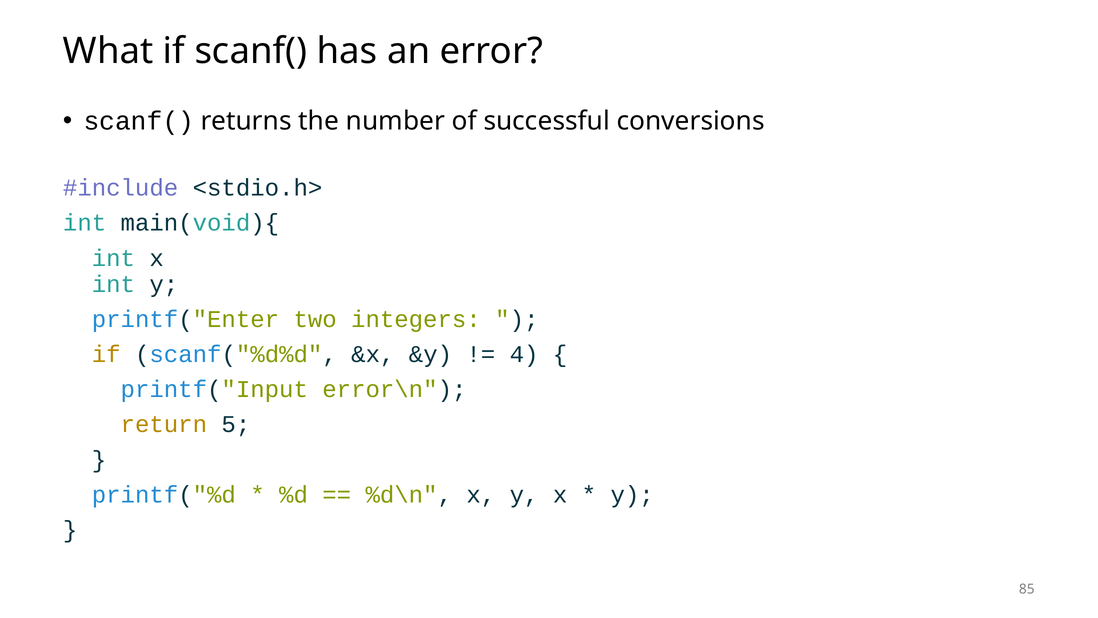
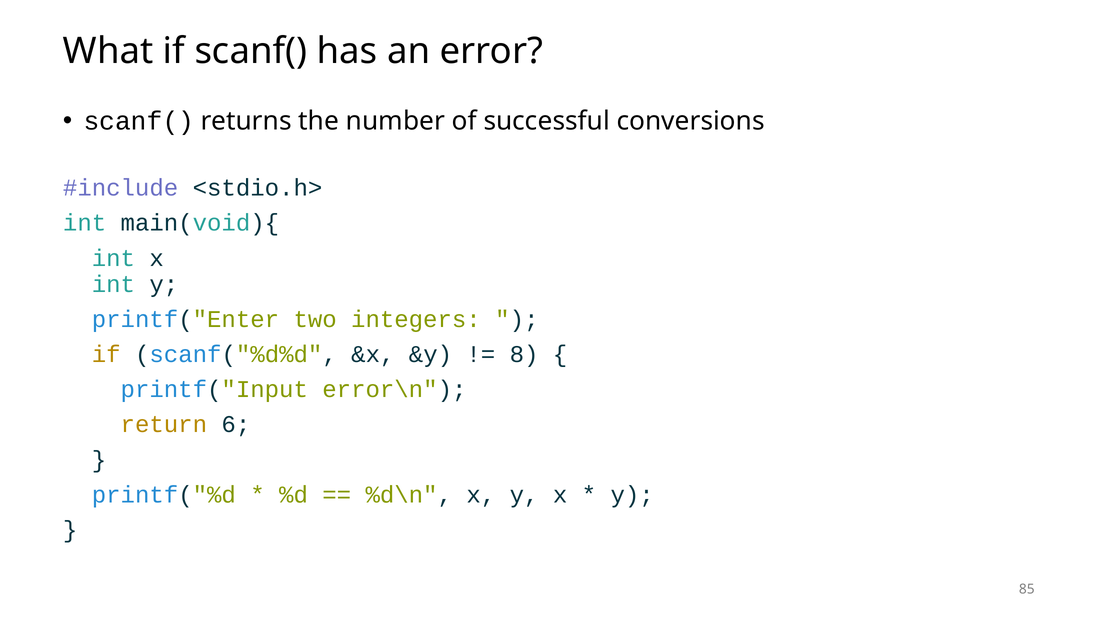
4: 4 -> 8 (524, 354)
5: 5 -> 6 (236, 424)
